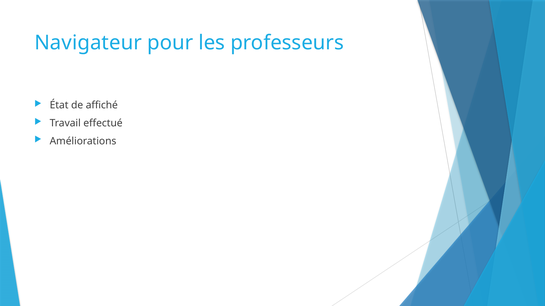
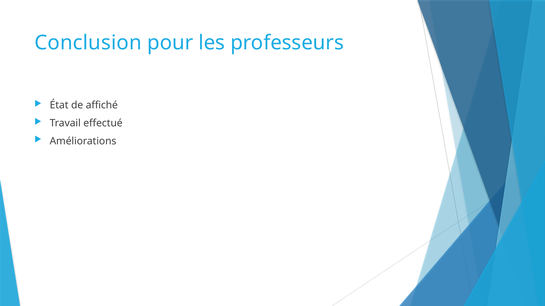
Navigateur: Navigateur -> Conclusion (88, 43)
